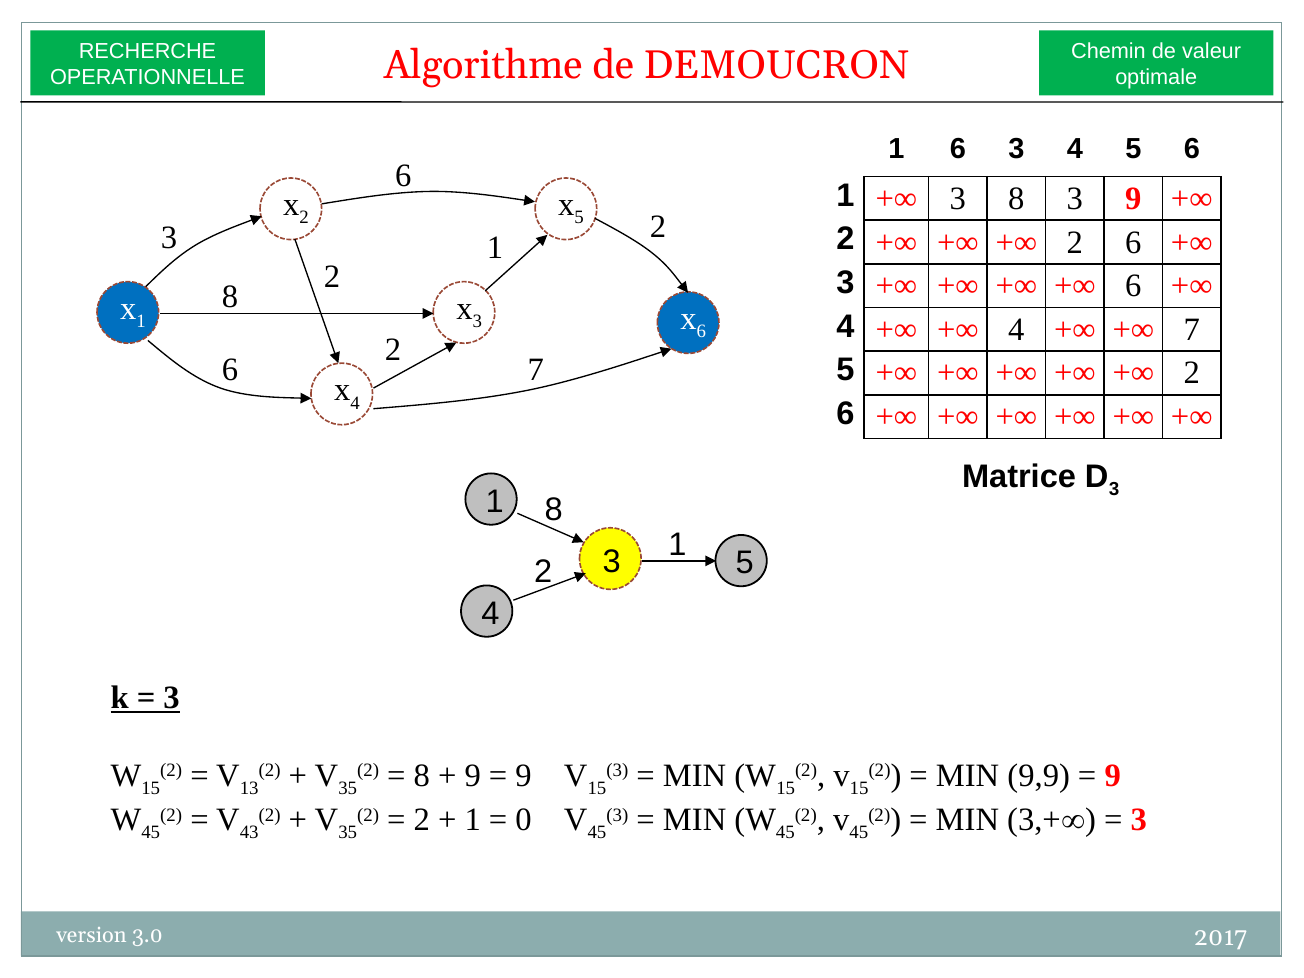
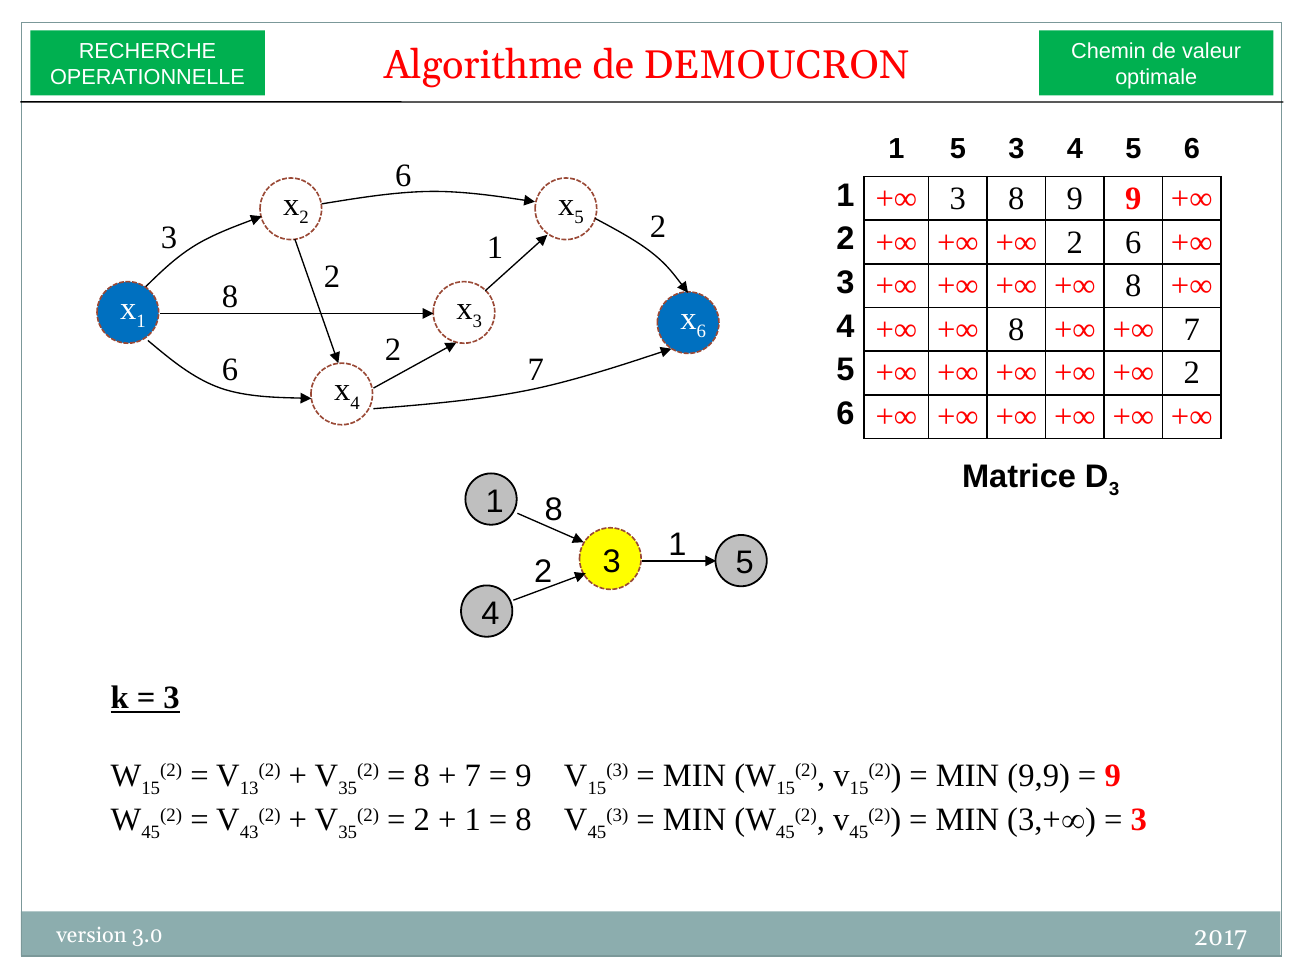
6: 6 -> 5 (958, 149)
8 3: 3 -> 9 (1075, 199)
6: 6 -> 8 (1133, 286)
4: 4 -> 8 (1016, 330)
9: 9 -> 7 (473, 776)
0: 0 -> 8 (524, 820)
